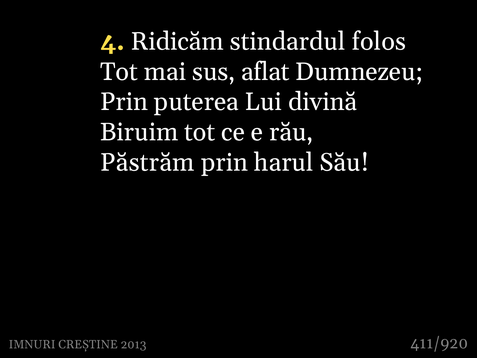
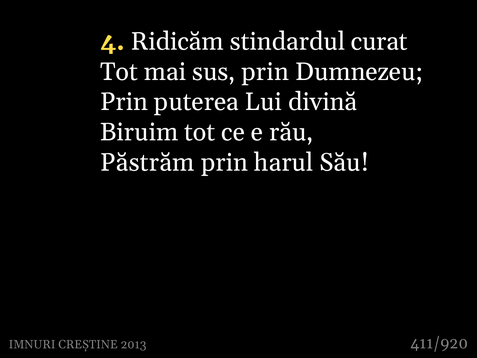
folos: folos -> curat (379, 42)
sus aflat: aflat -> prin (265, 72)
